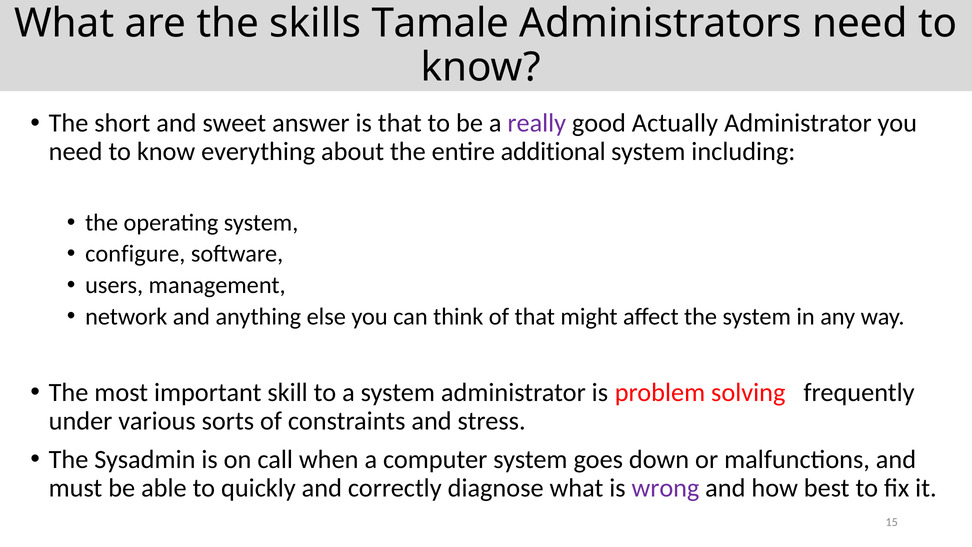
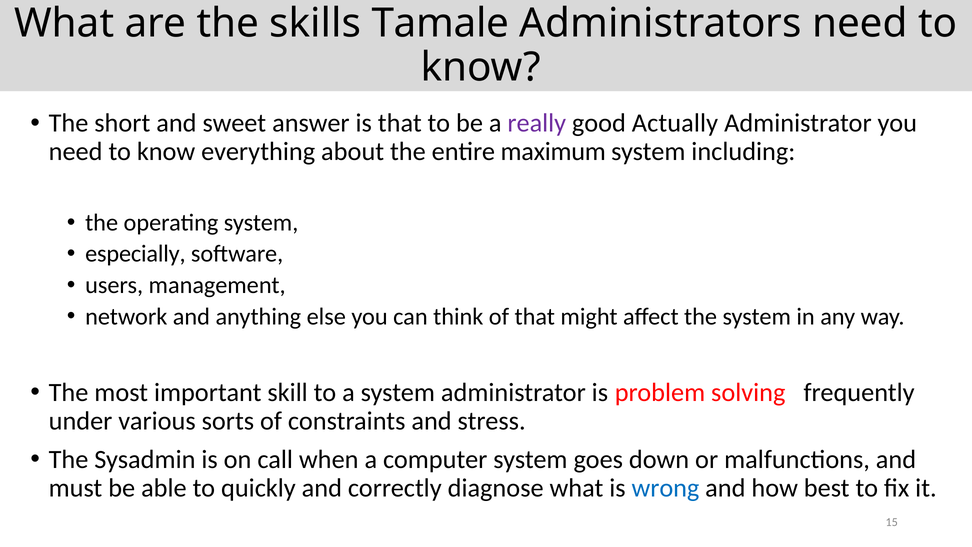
additional: additional -> maximum (553, 152)
configure: configure -> especially (135, 254)
wrong colour: purple -> blue (665, 488)
